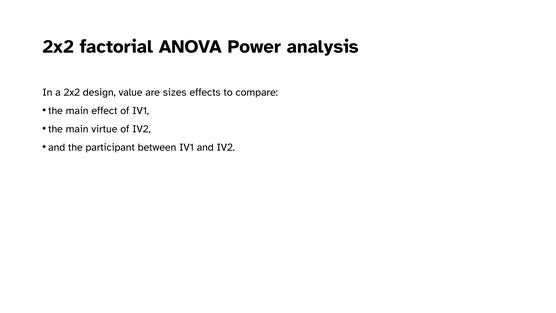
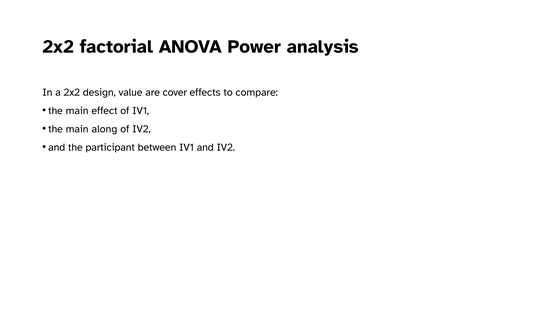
sizes: sizes -> cover (175, 92)
virtue: virtue -> along (104, 129)
